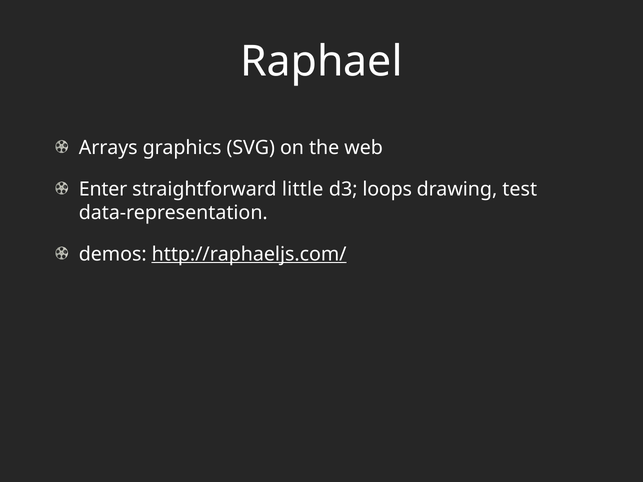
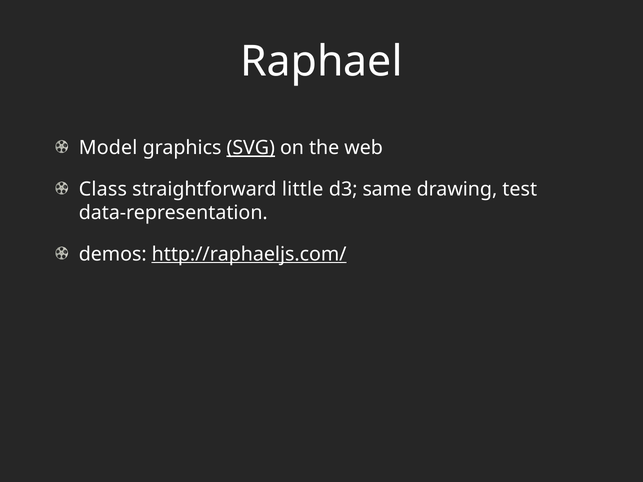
Arrays: Arrays -> Model (108, 148)
SVG underline: none -> present (251, 148)
Enter: Enter -> Class (103, 189)
loops: loops -> same (387, 189)
